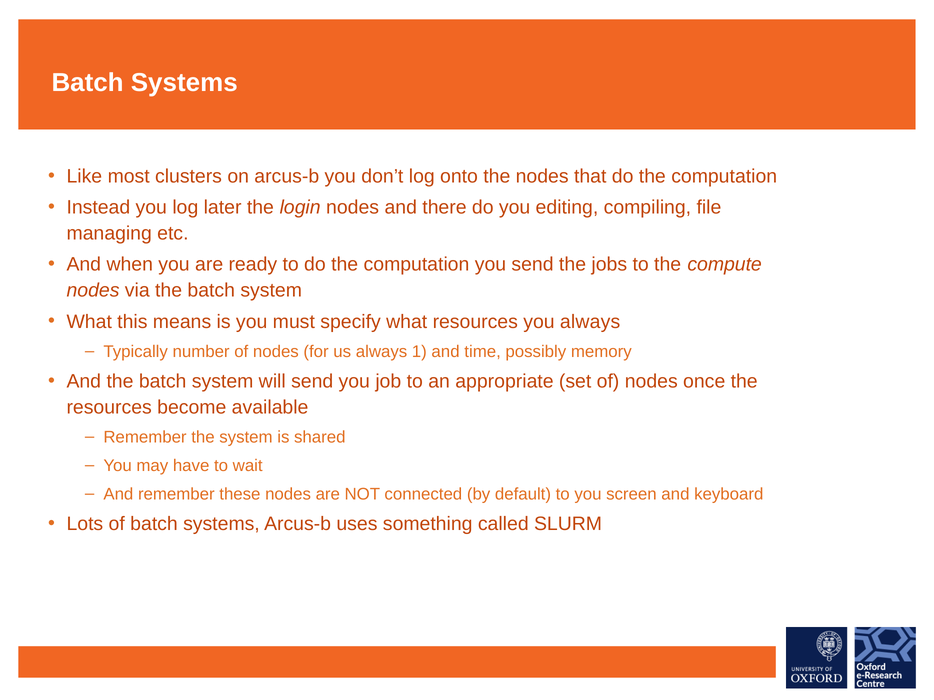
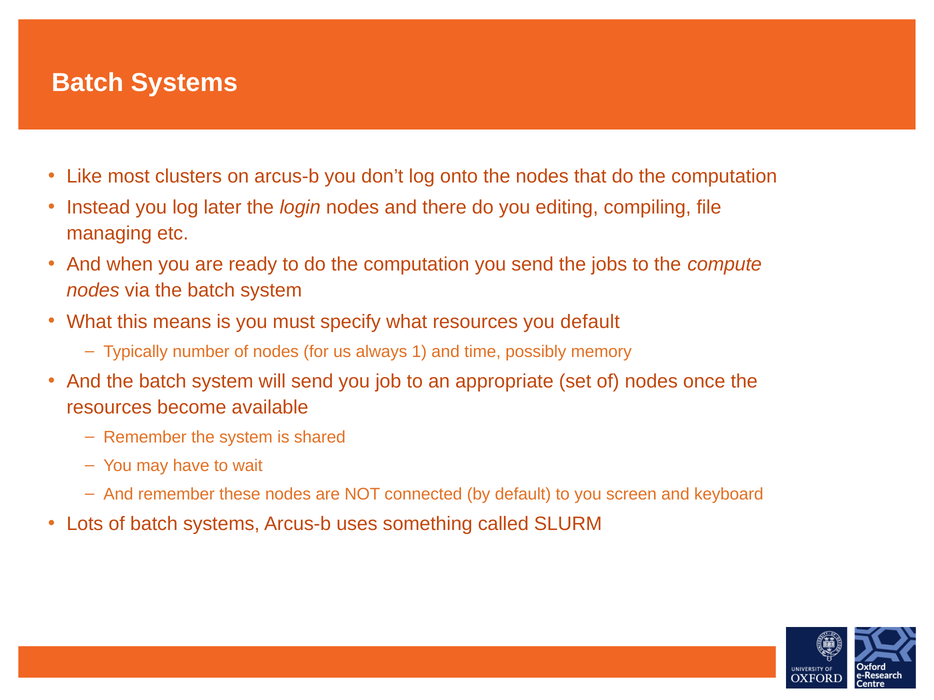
you always: always -> default (590, 322)
